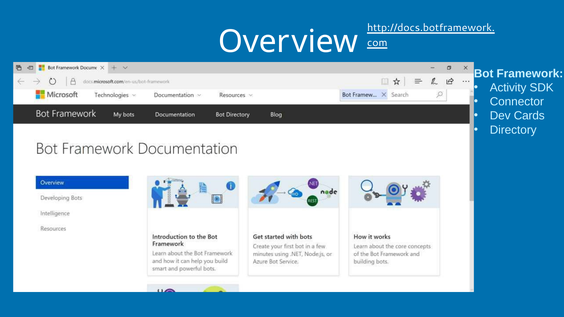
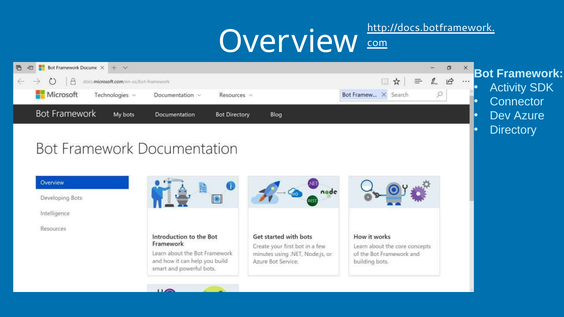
Cards: Cards -> Azure (529, 116)
